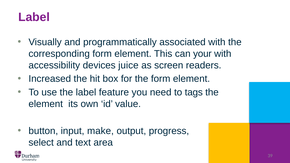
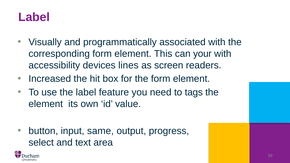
juice: juice -> lines (128, 65)
make: make -> same (100, 131)
